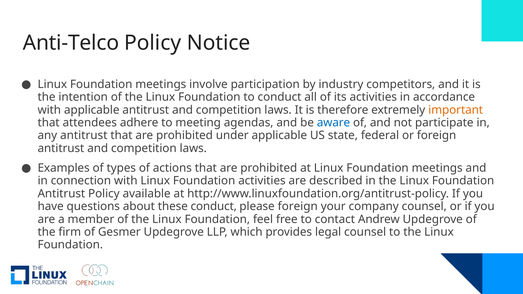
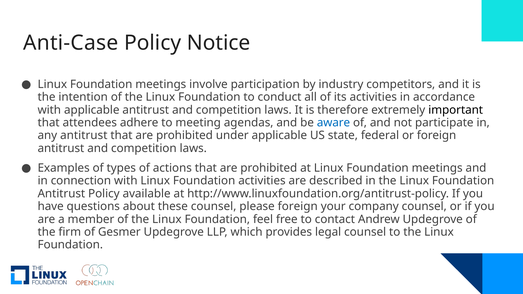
Anti-Telco: Anti-Telco -> Anti-Case (71, 43)
important colour: orange -> black (456, 110)
these conduct: conduct -> counsel (214, 207)
